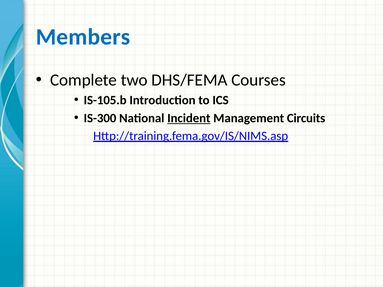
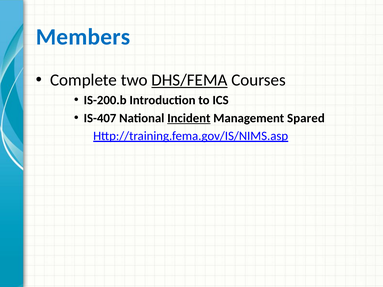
DHS/FEMA underline: none -> present (189, 80)
IS-105.b: IS-105.b -> IS-200.b (105, 100)
IS-300: IS-300 -> IS-407 (100, 118)
Circuits: Circuits -> Spared (306, 118)
